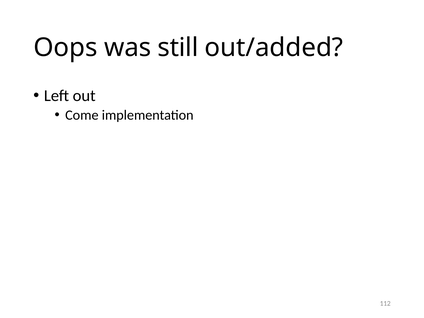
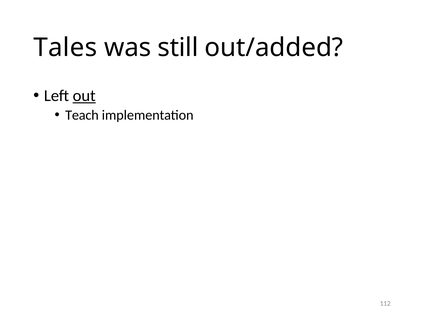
Oops: Oops -> Tales (65, 47)
out underline: none -> present (84, 96)
Come: Come -> Teach (82, 115)
